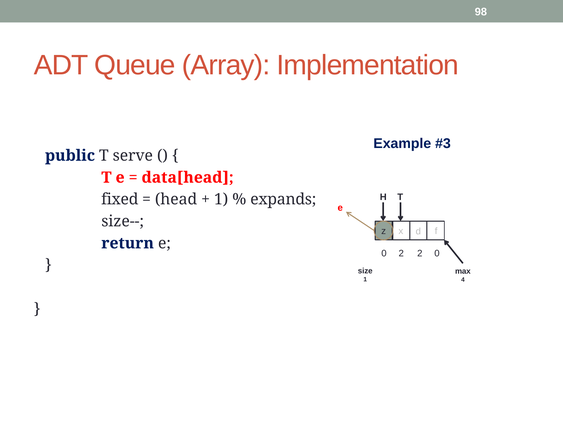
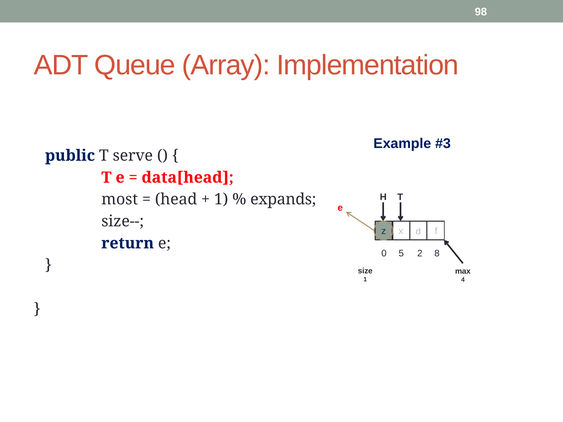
fixed: fixed -> most (120, 200)
0 2: 2 -> 5 (401, 254)
2 0: 0 -> 8 (437, 254)
